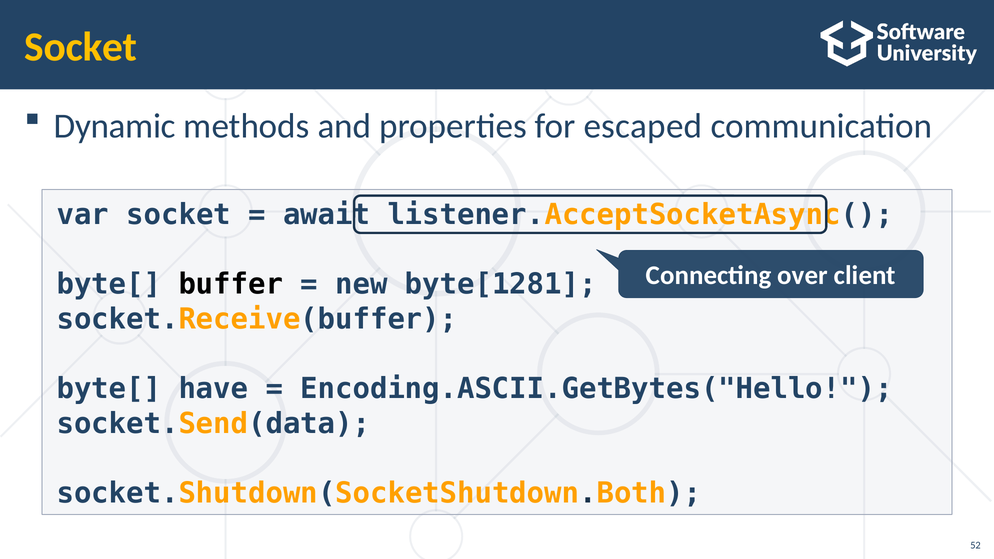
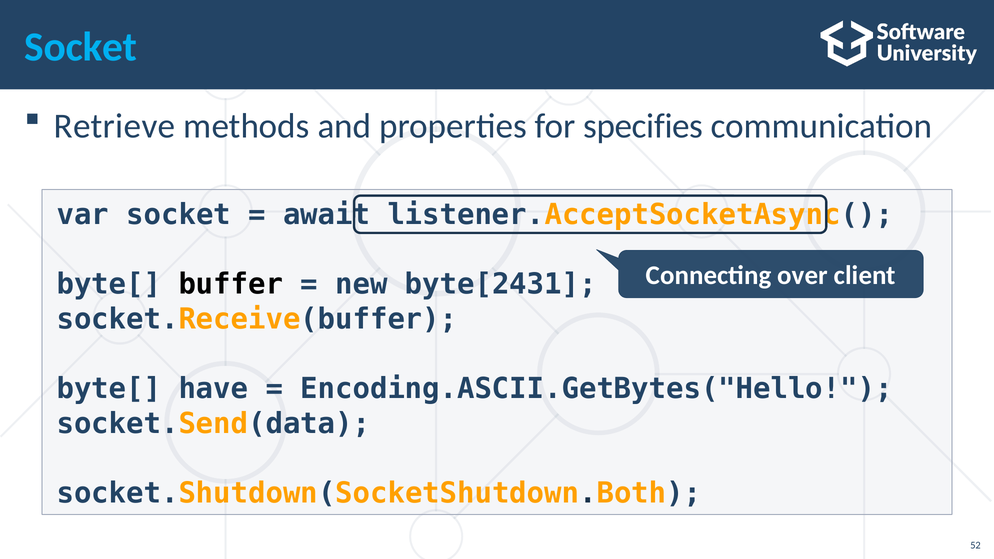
Socket colour: yellow -> light blue (81, 47)
Dynamic: Dynamic -> Retrieve (114, 126)
escaped: escaped -> specifies (643, 126)
byte[1281: byte[1281 -> byte[2431 (501, 284)
